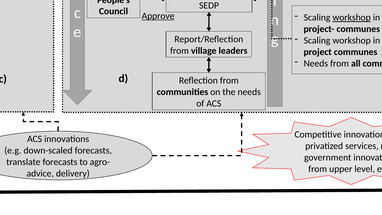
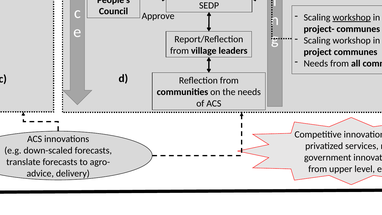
Approve underline: present -> none (158, 16)
